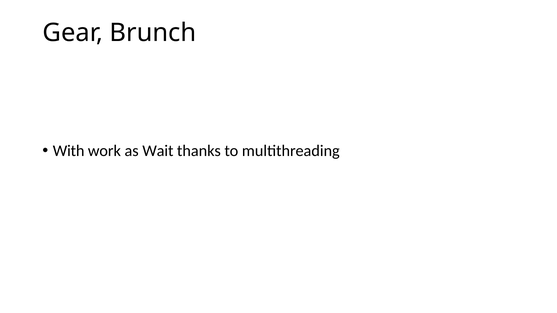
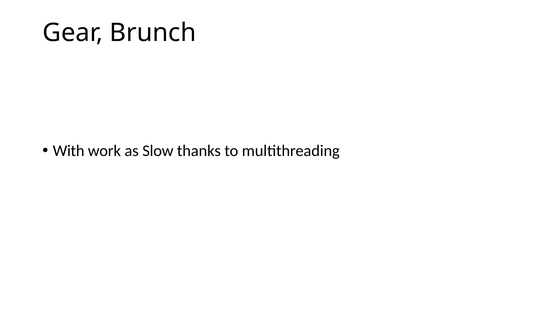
Wait: Wait -> Slow (158, 151)
